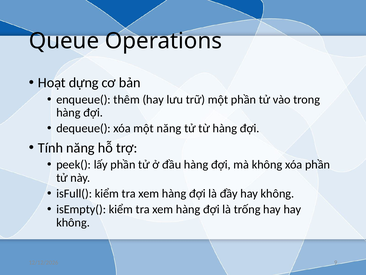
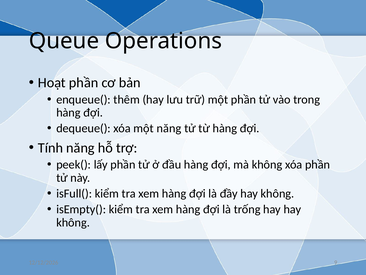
Hoạt dựng: dựng -> phần (84, 83)
